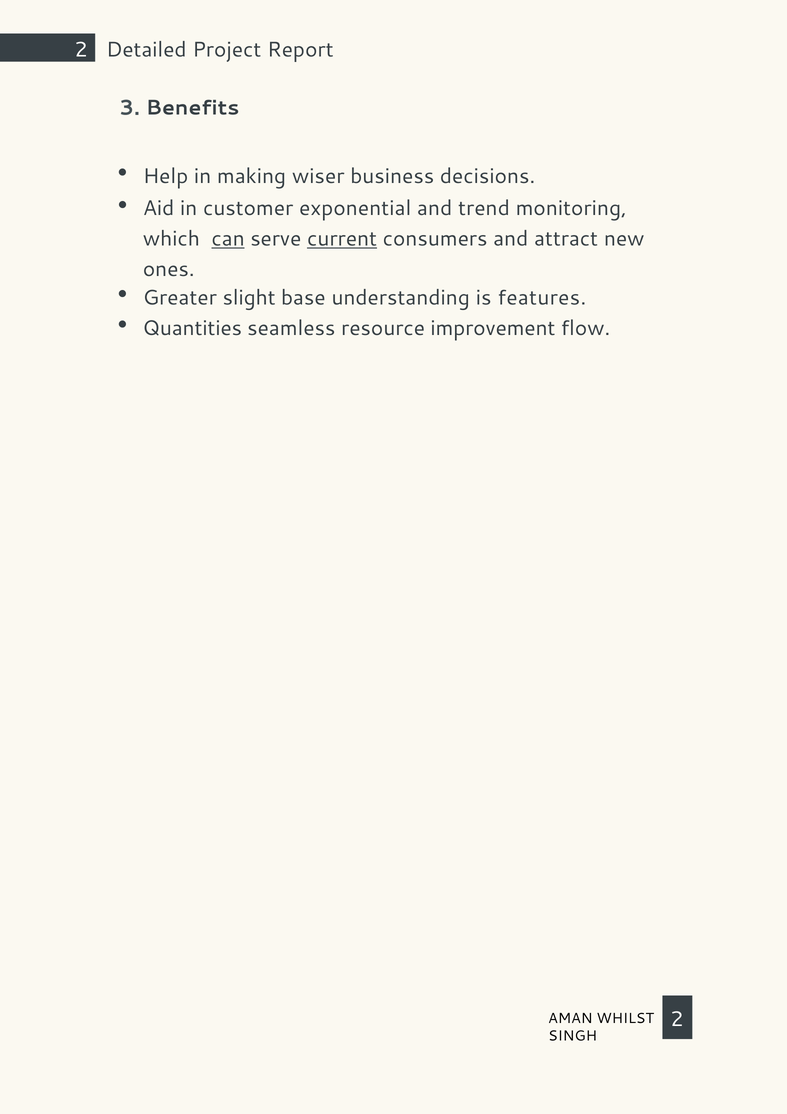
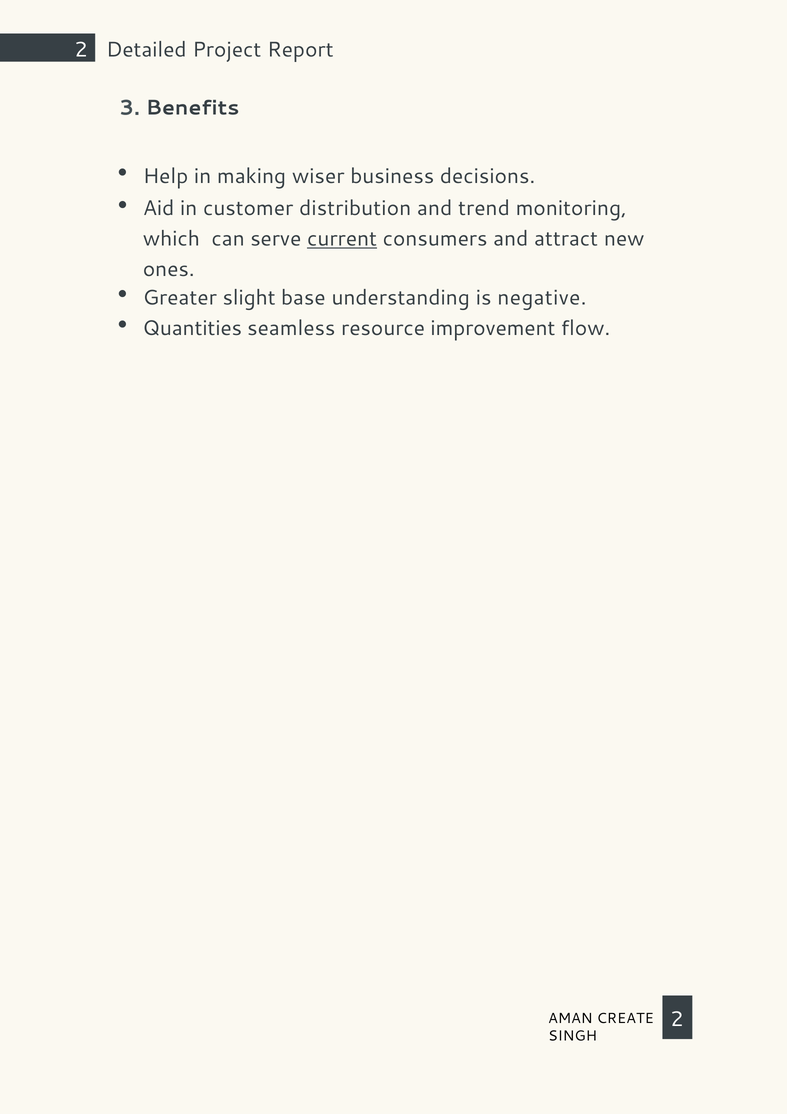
exponential: exponential -> distribution (355, 208)
can underline: present -> none (228, 239)
features: features -> negative (542, 298)
WHILST: WHILST -> CREATE (625, 1018)
